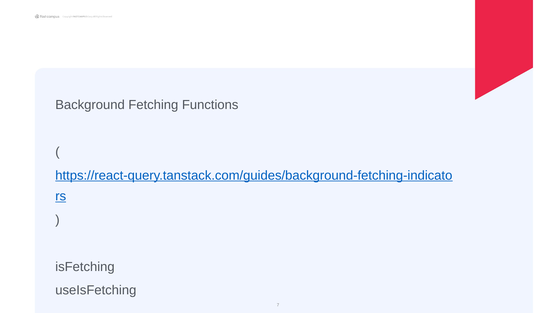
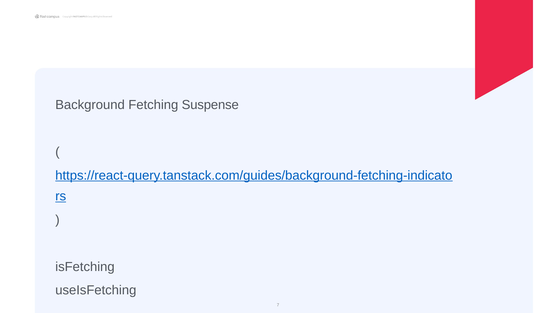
Functions: Functions -> Suspense (210, 105)
